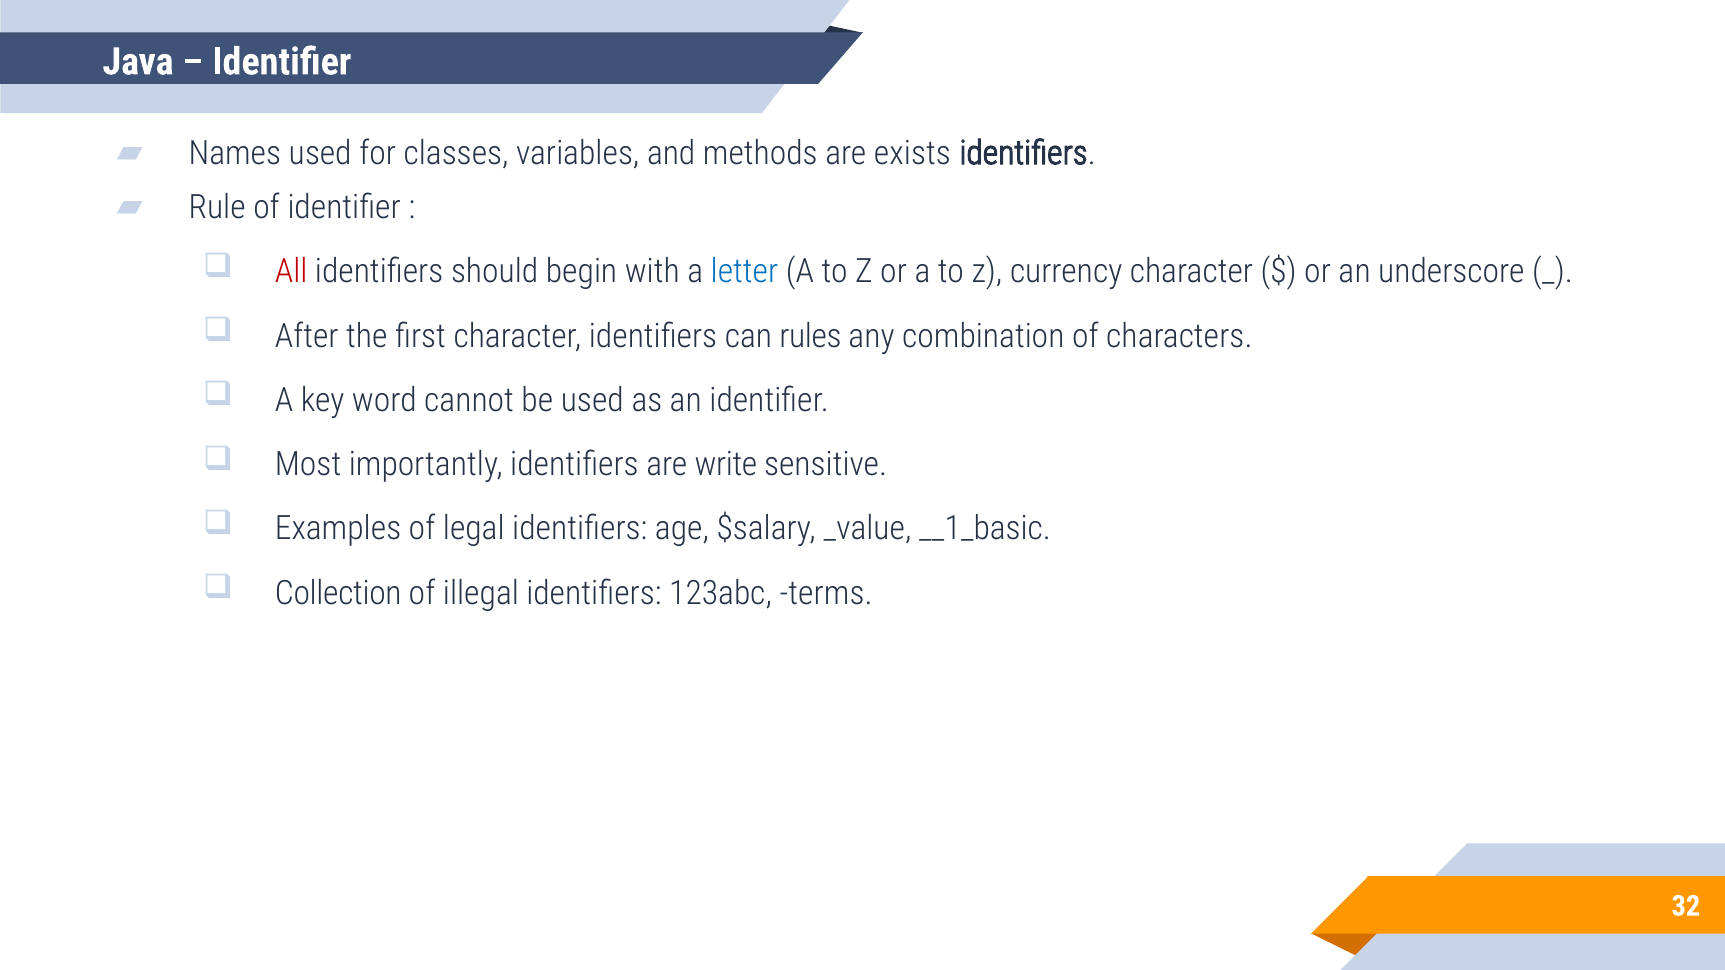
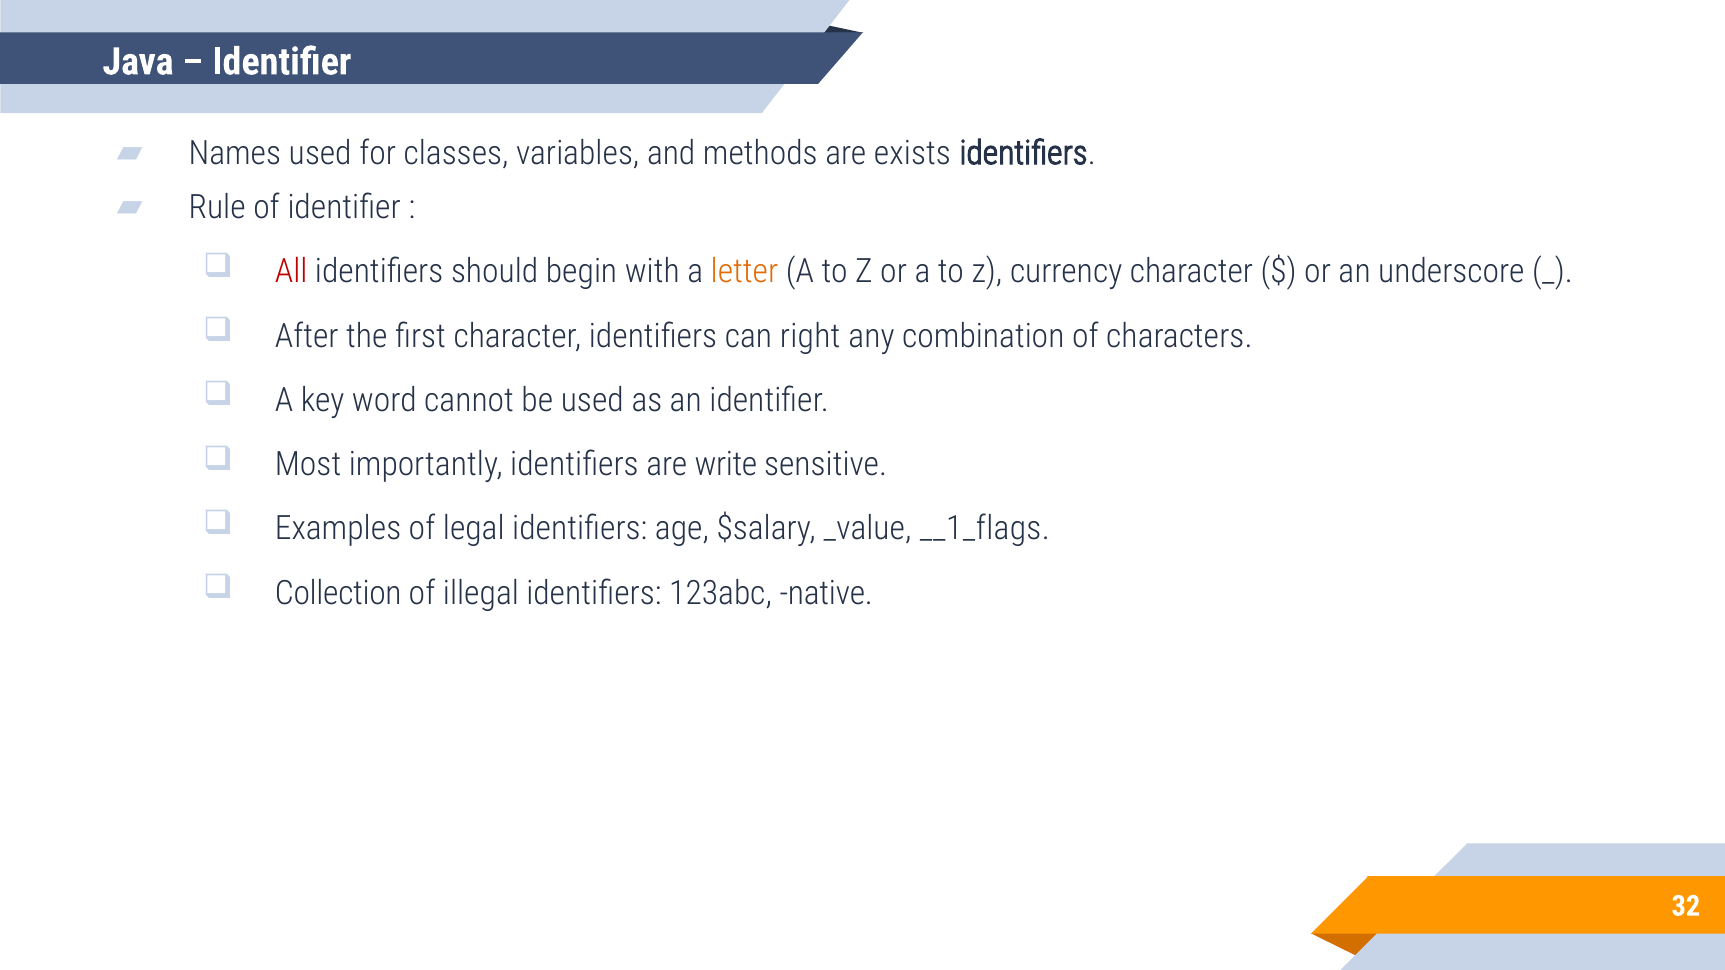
letter colour: blue -> orange (744, 272)
rules: rules -> right (810, 336)
__1_basic: __1_basic -> __1_flags (985, 529)
terms: terms -> native (826, 593)
